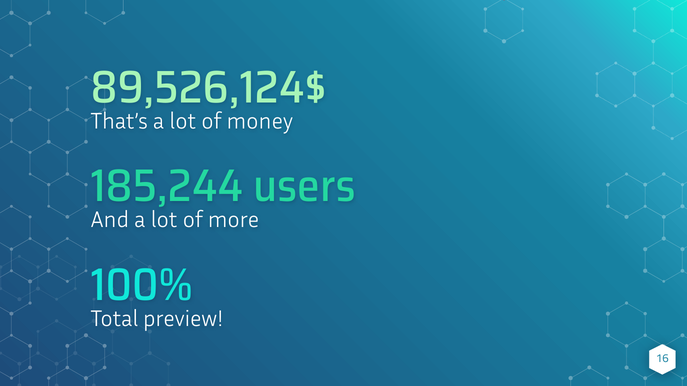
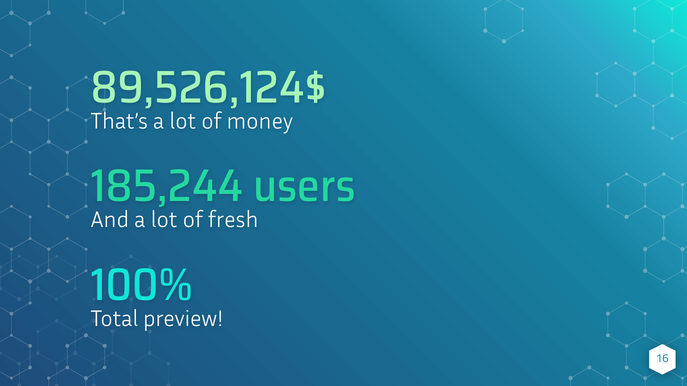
more: more -> fresh (233, 220)
